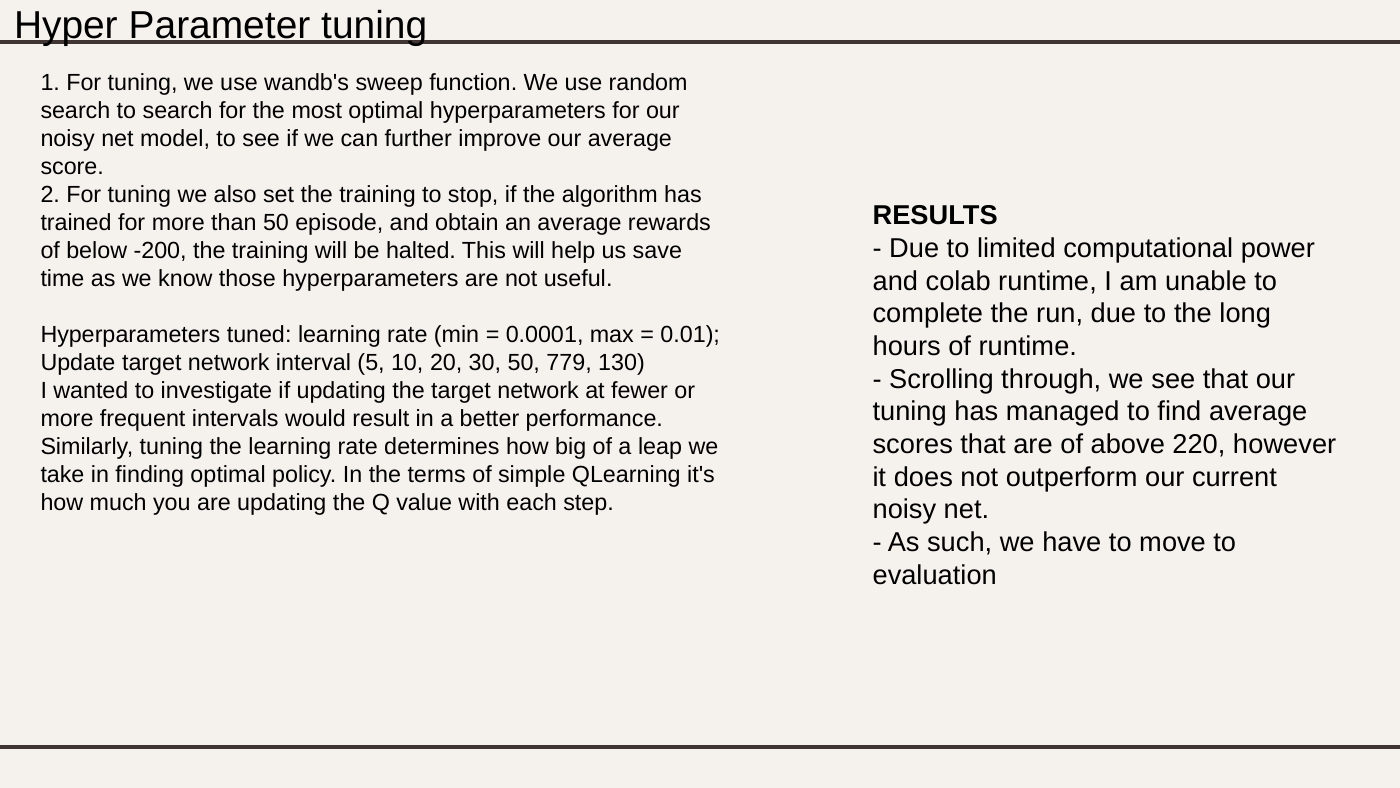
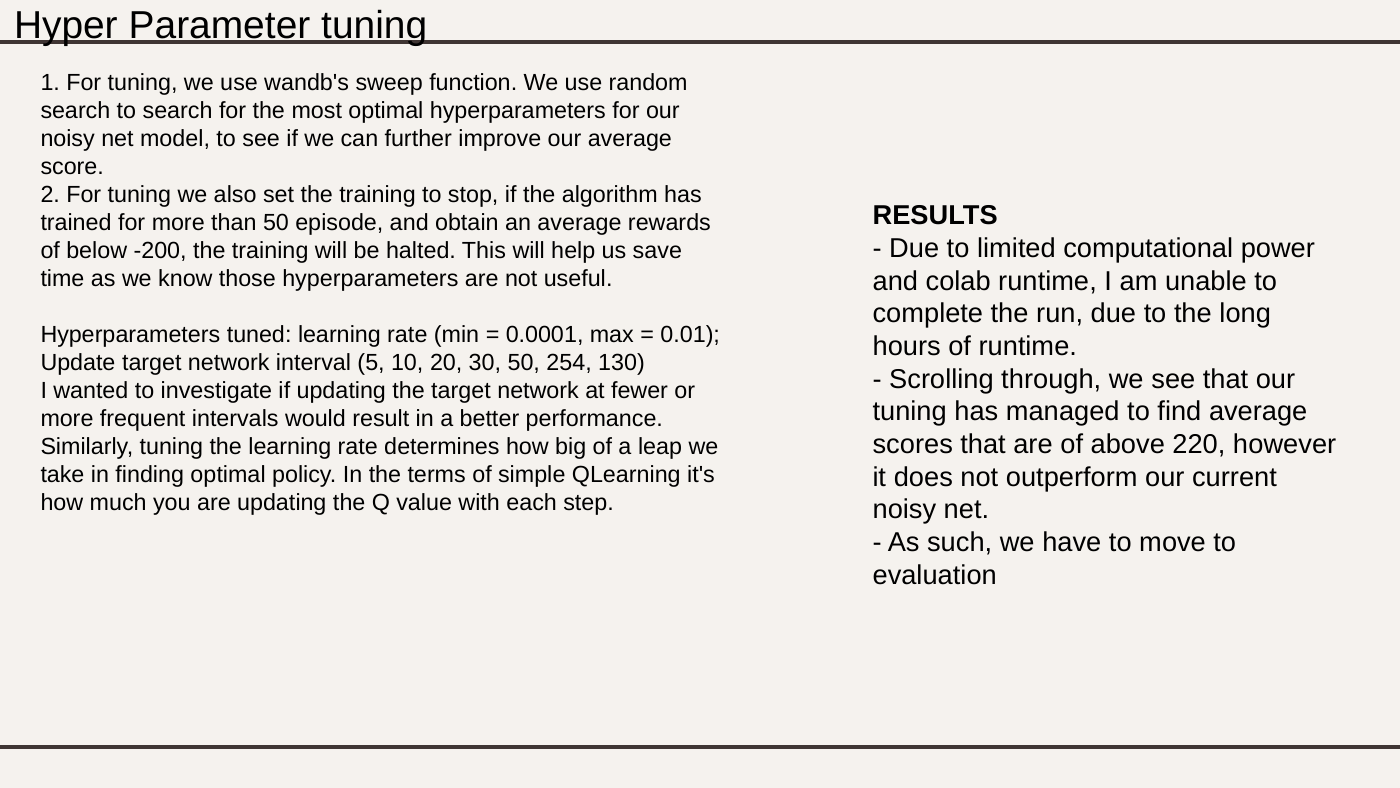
779: 779 -> 254 (569, 363)
